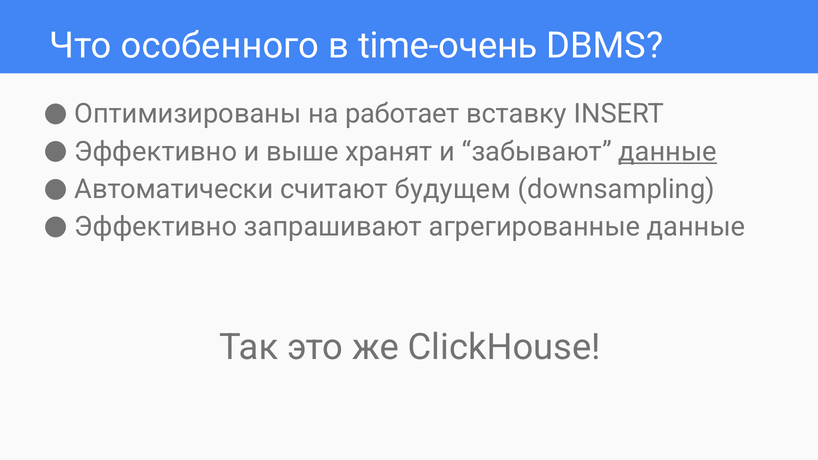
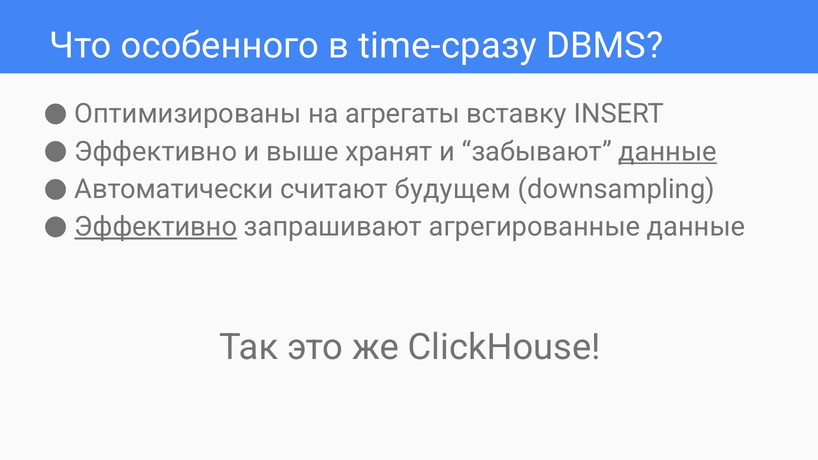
time-очень: time-очень -> time-сразу (447, 46)
работает: работает -> агрегаты (402, 114)
Эффективно underline: none -> present (156, 227)
